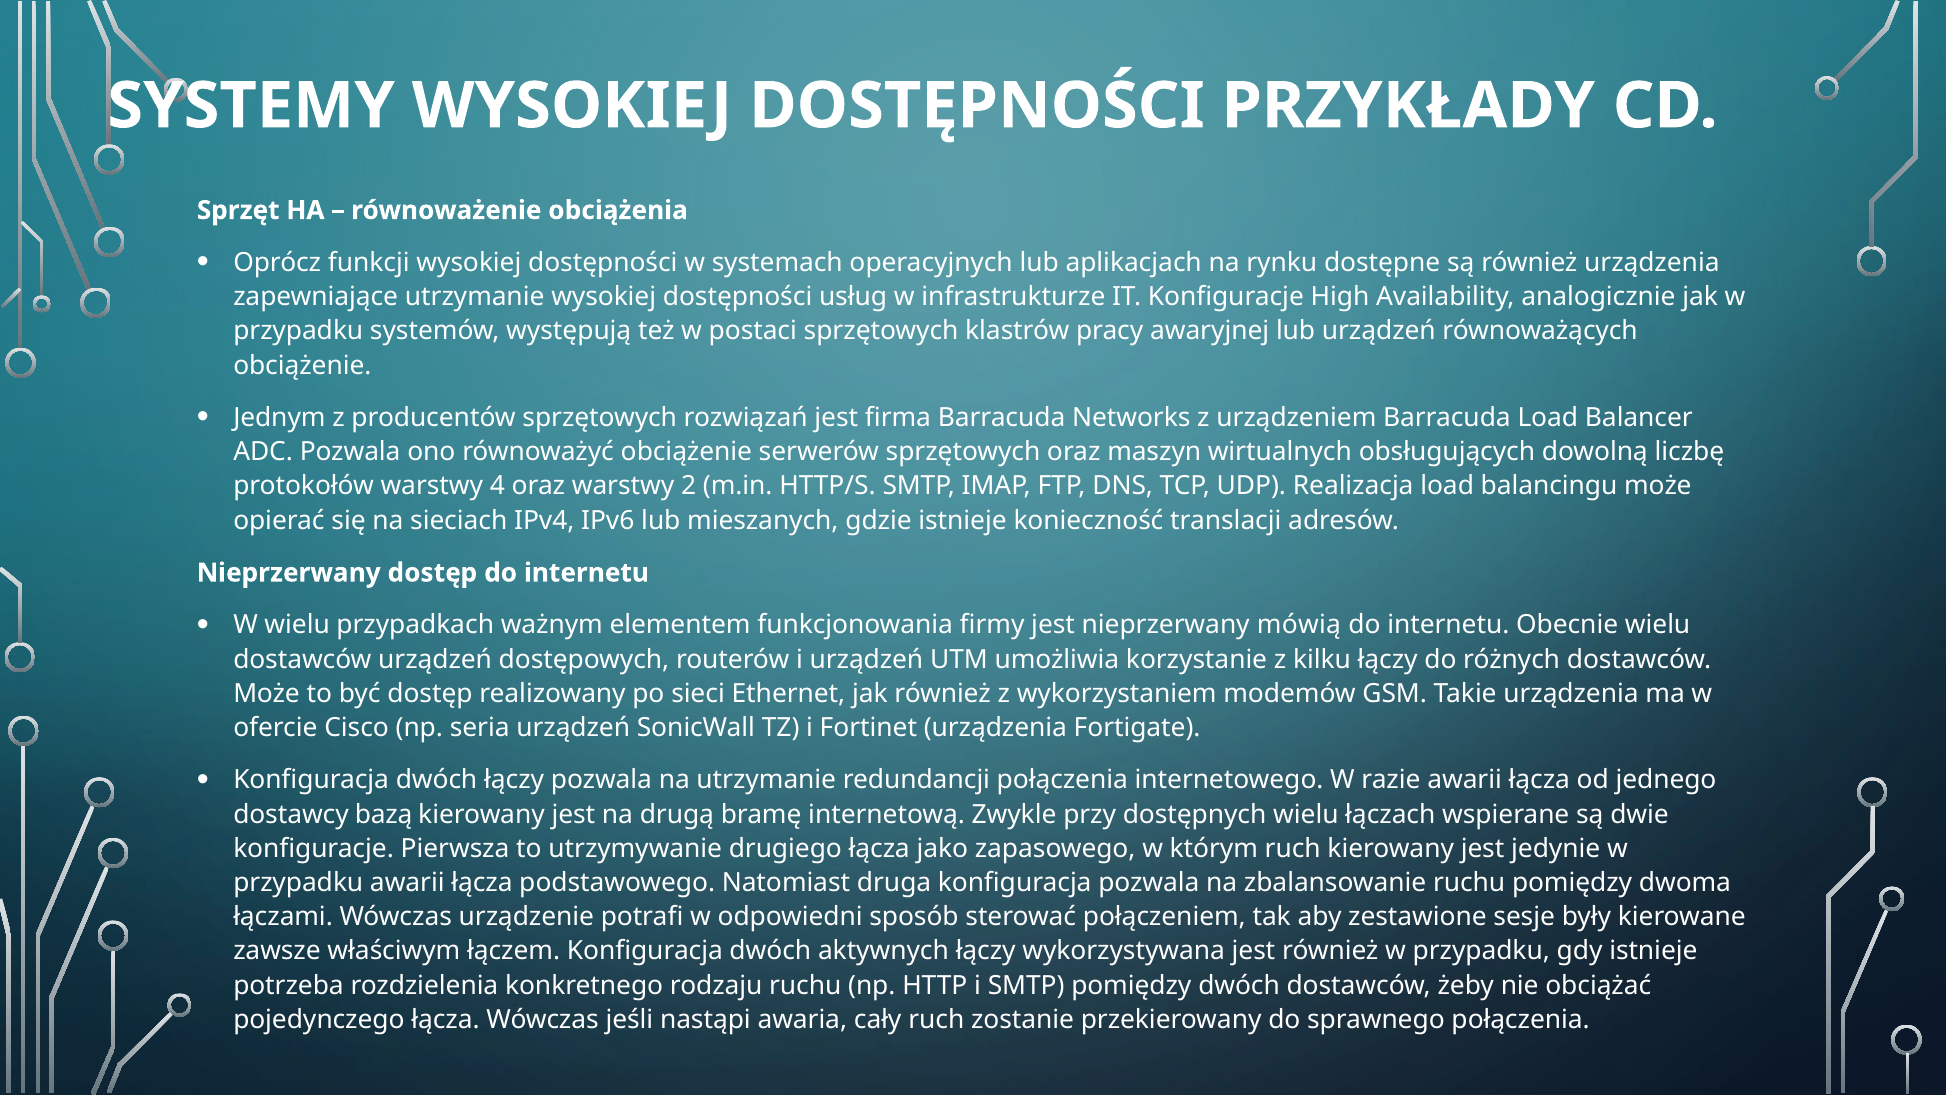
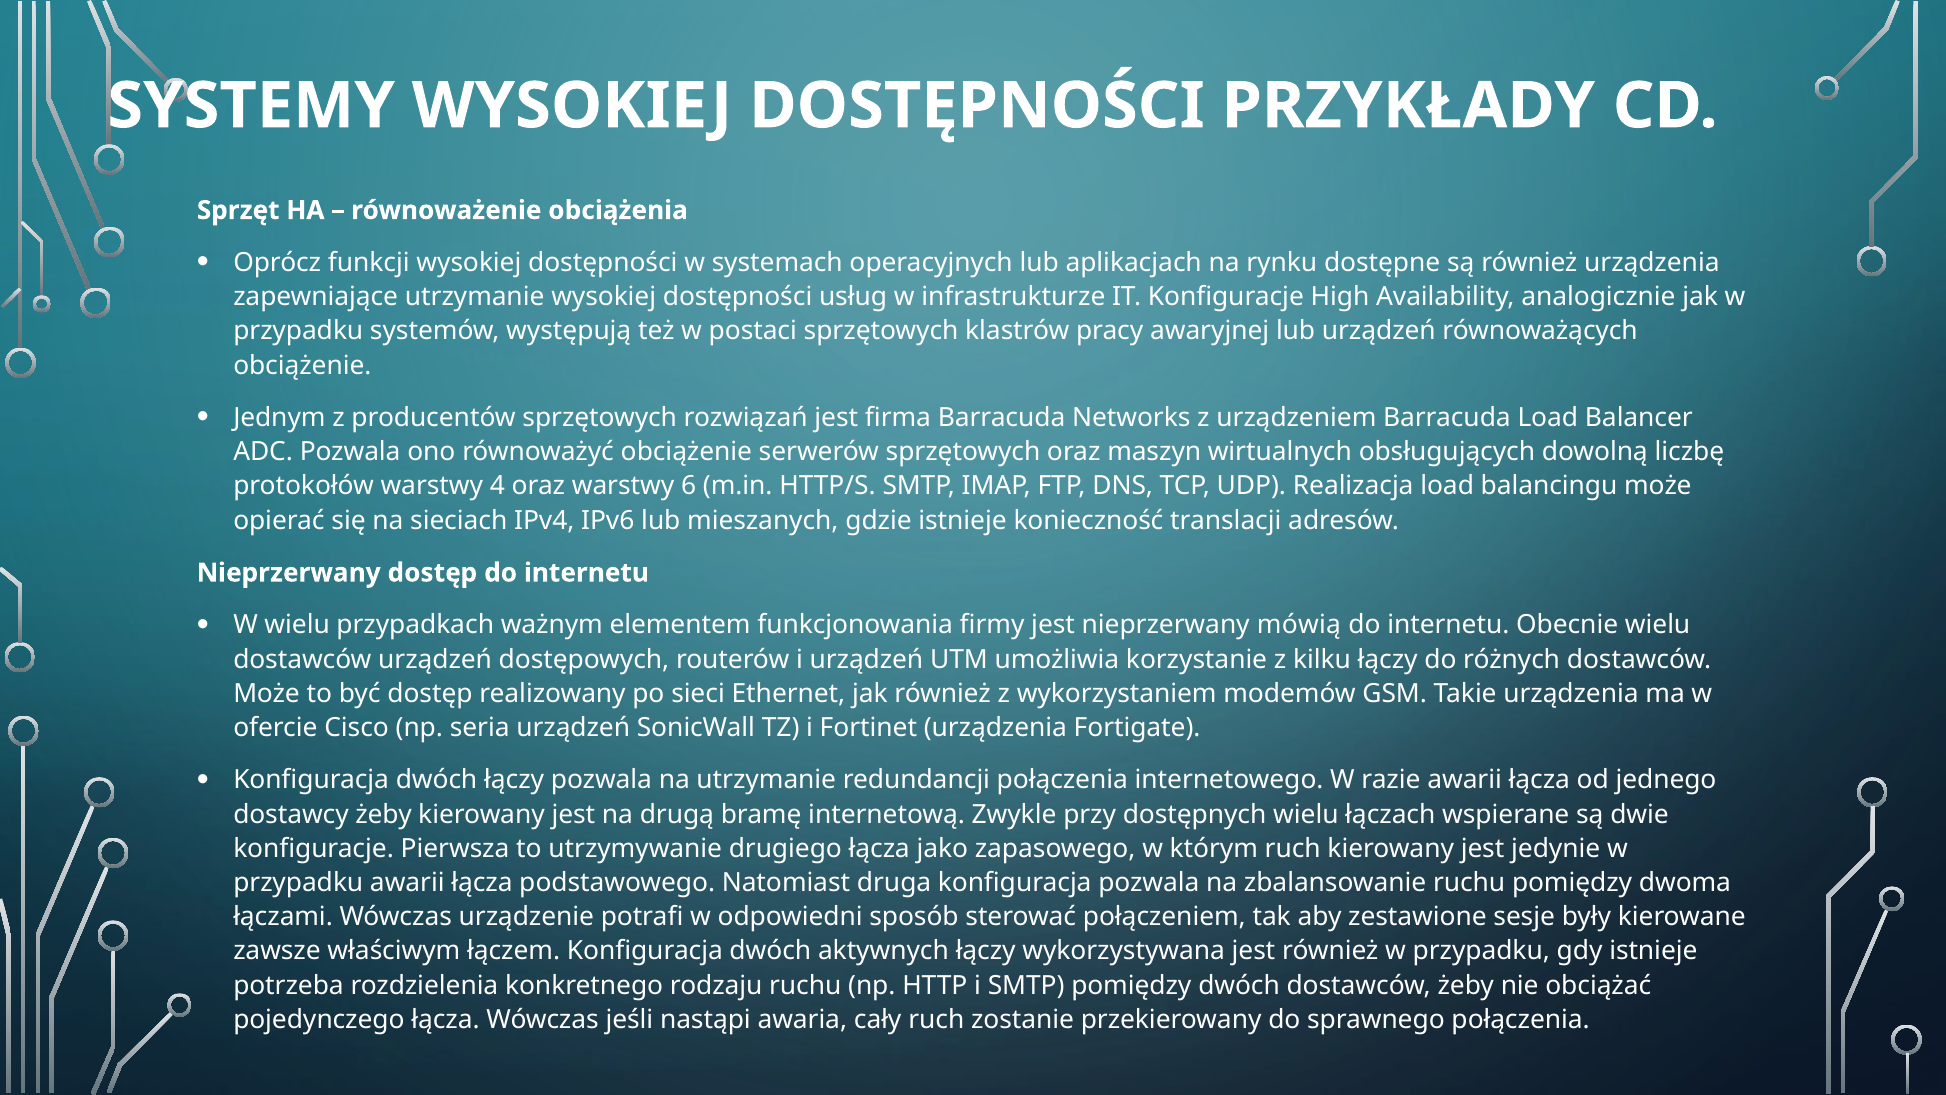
2: 2 -> 6 (689, 486)
dostawcy bazą: bazą -> żeby (384, 814)
